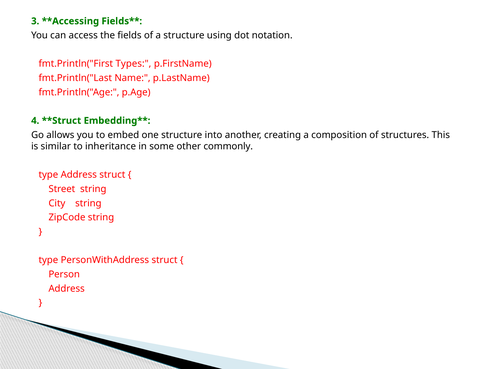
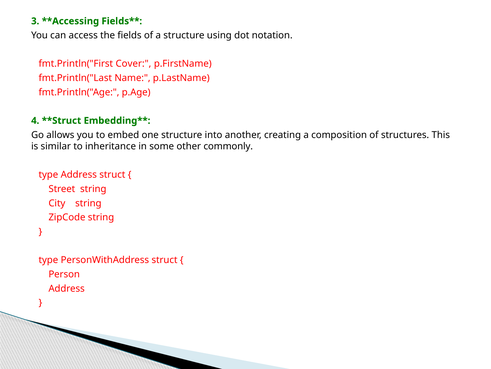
Types: Types -> Cover (133, 64)
